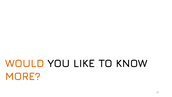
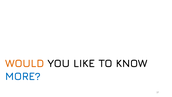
MORE colour: orange -> blue (23, 76)
